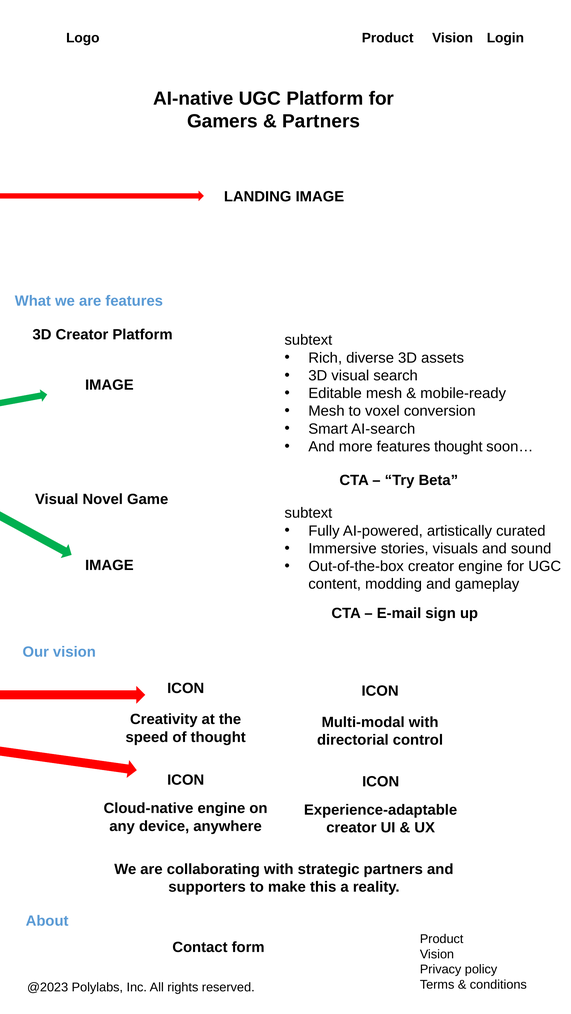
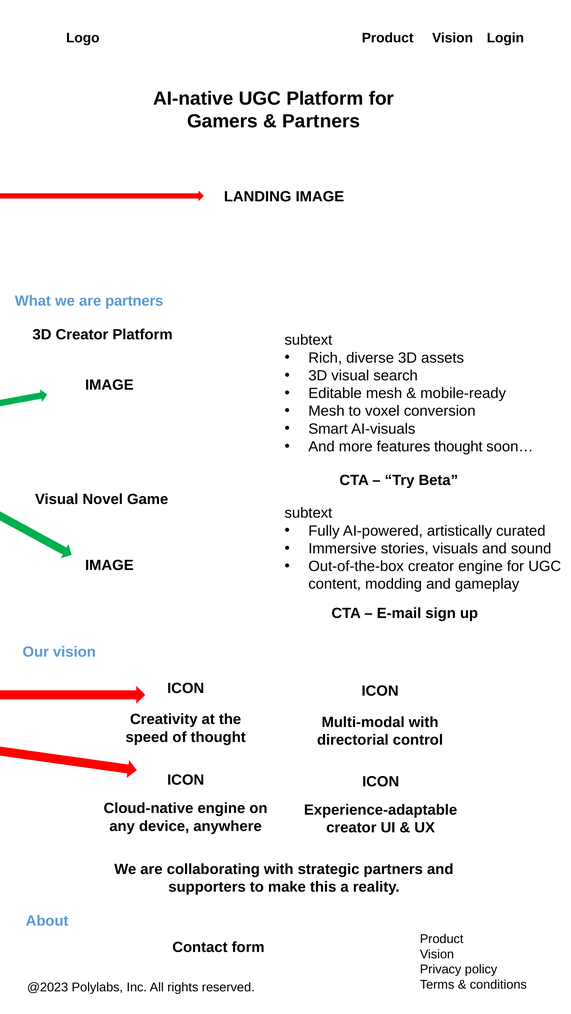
are features: features -> partners (134, 301)
AI-search: AI-search -> AI-visuals (383, 429)
